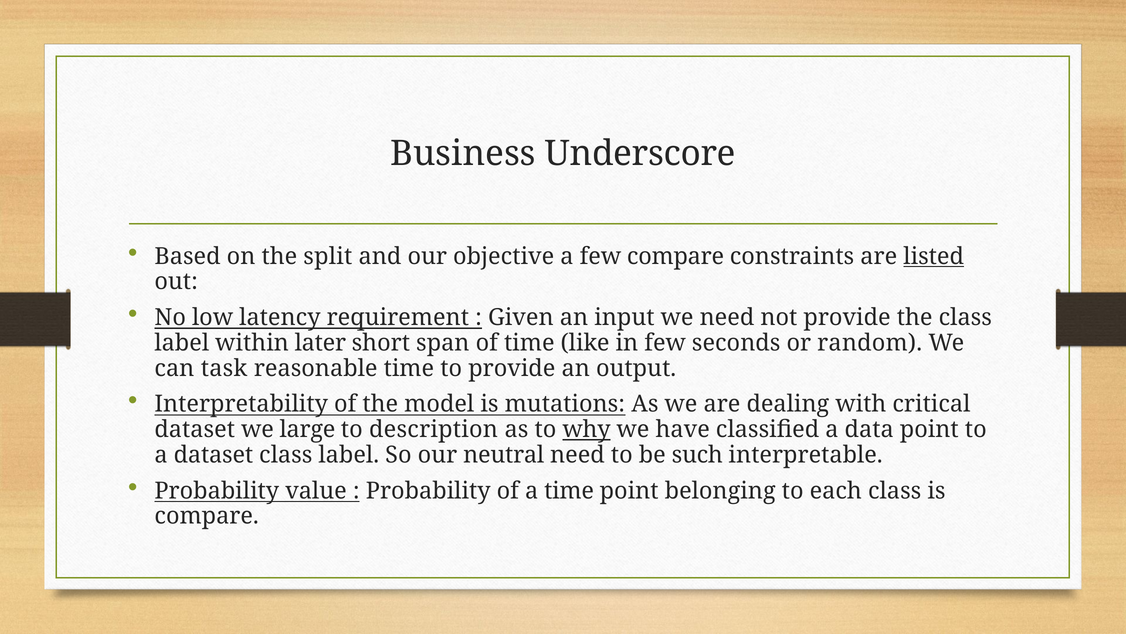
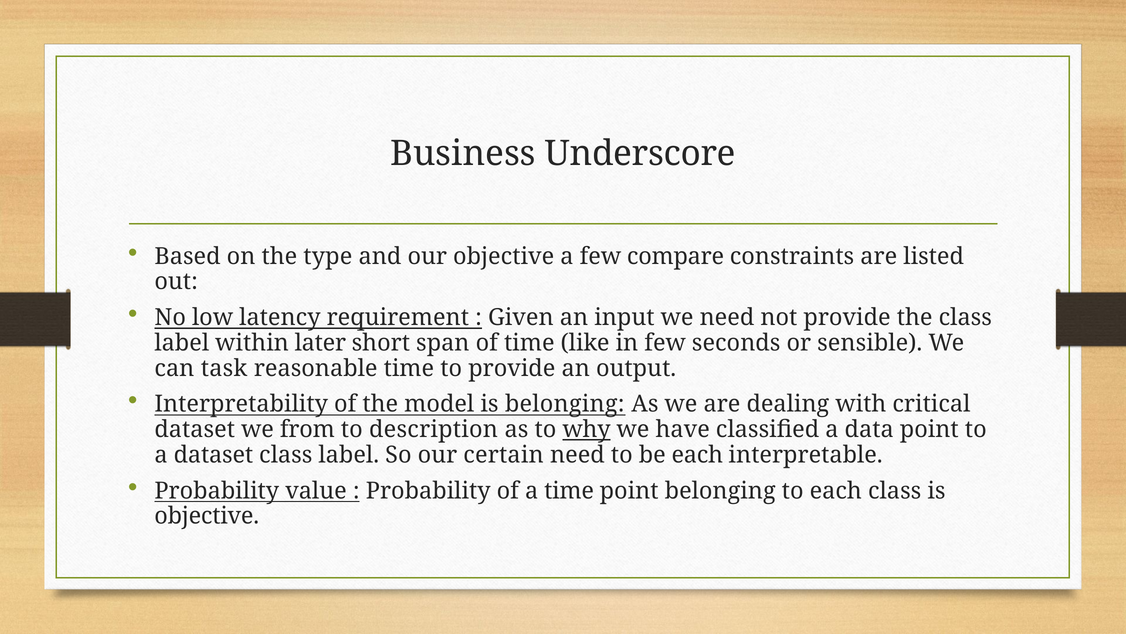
split: split -> type (328, 256)
listed underline: present -> none (934, 256)
random: random -> sensible (870, 343)
is mutations: mutations -> belonging (565, 404)
large: large -> from (307, 429)
neutral: neutral -> certain (504, 454)
be such: such -> each (697, 454)
compare: compare -> objective (207, 516)
